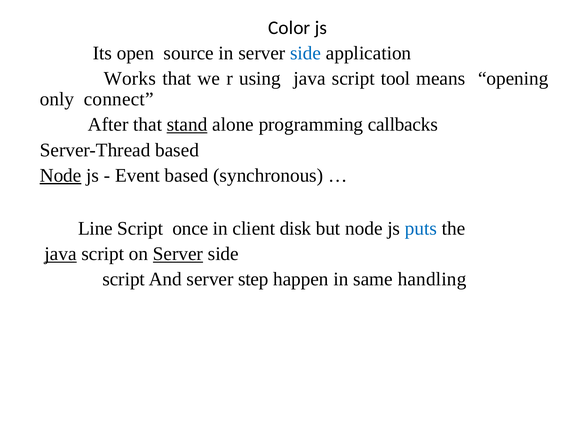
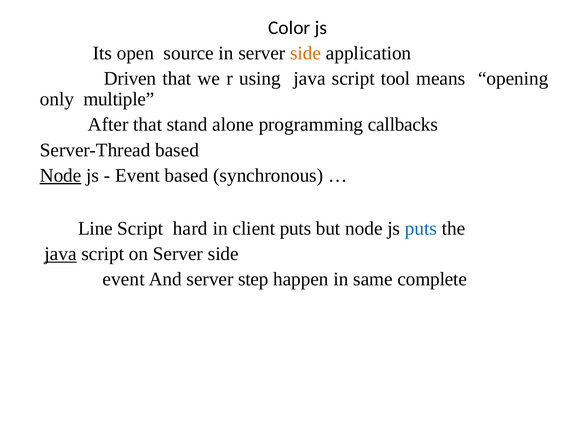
side colour: blue -> orange (306, 53)
Works: Works -> Driven (130, 78)
connect: connect -> multiple (119, 99)
stand underline: present -> none (187, 125)
once: once -> hard (190, 228)
client disk: disk -> puts (296, 228)
Server underline: present -> none (178, 254)
script: script -> event (124, 279)
handling: handling -> complete (432, 279)
